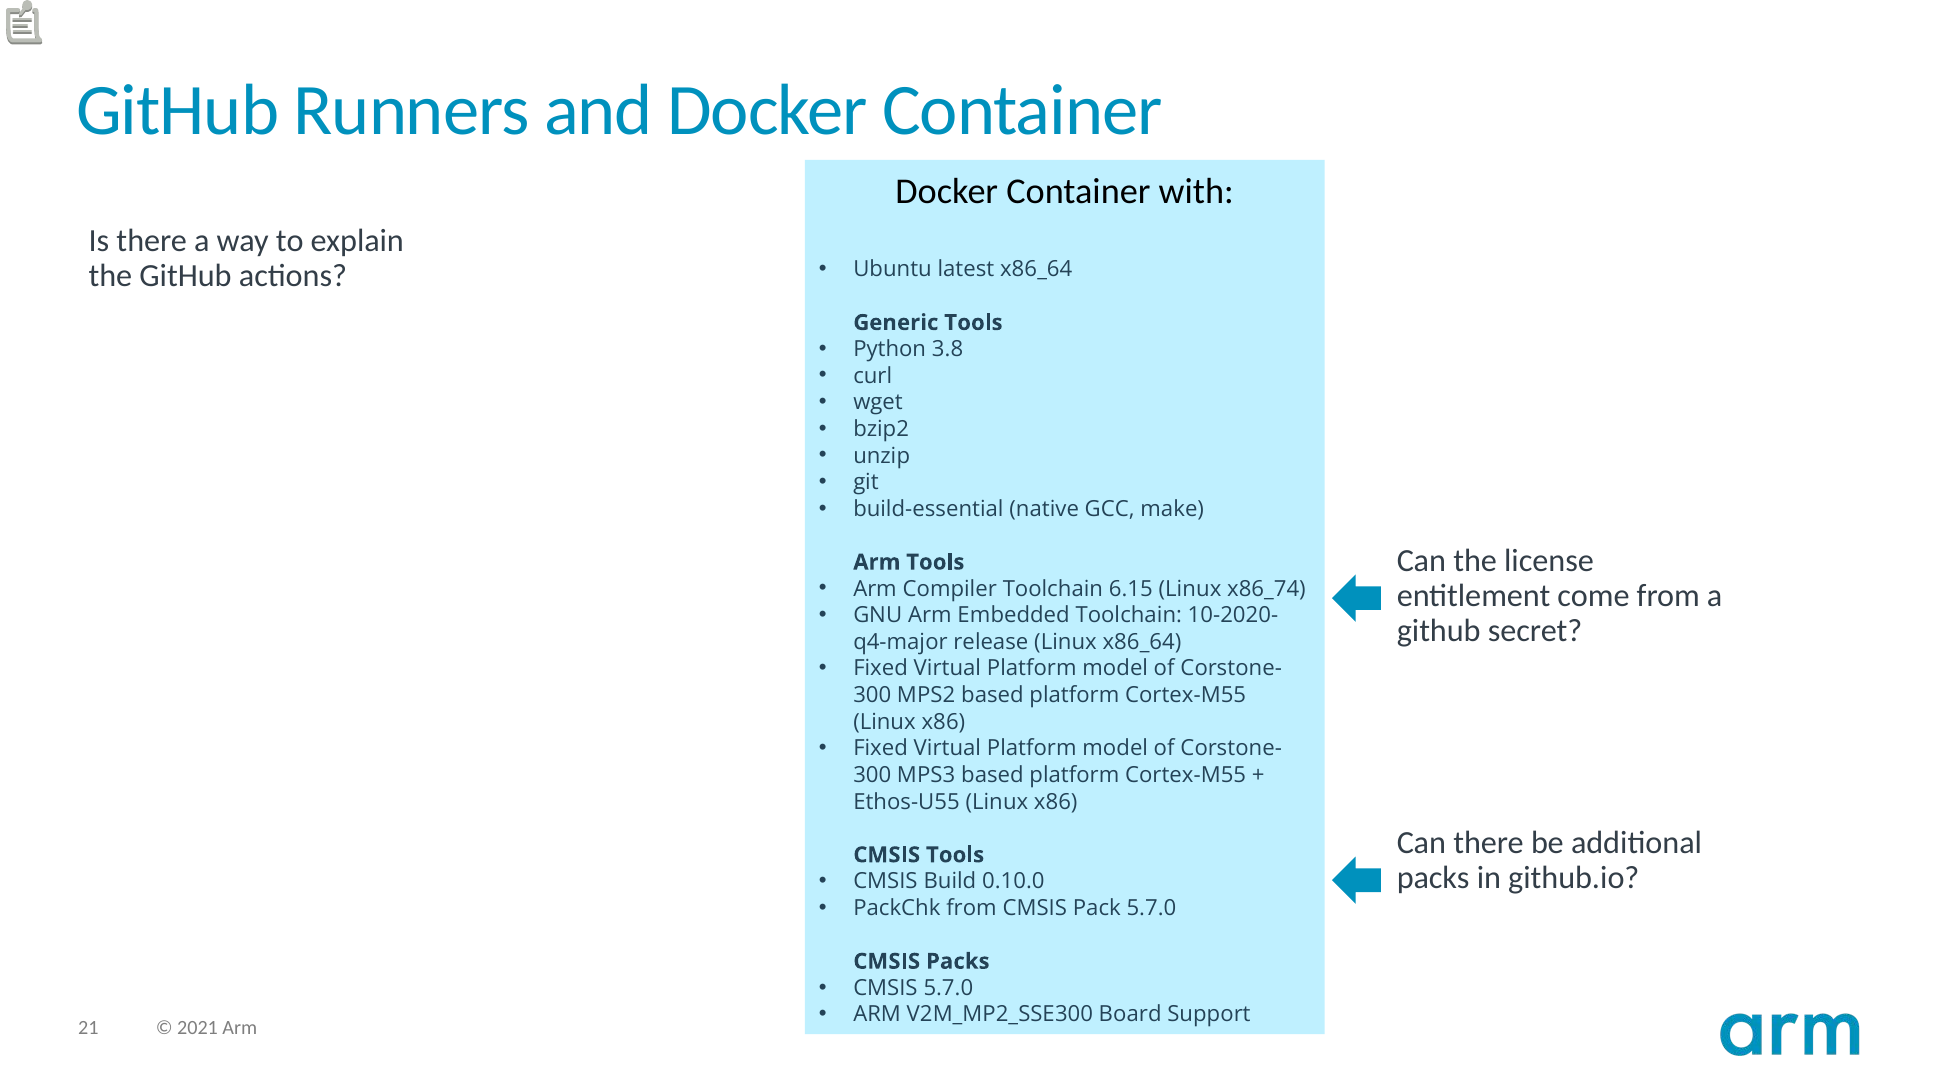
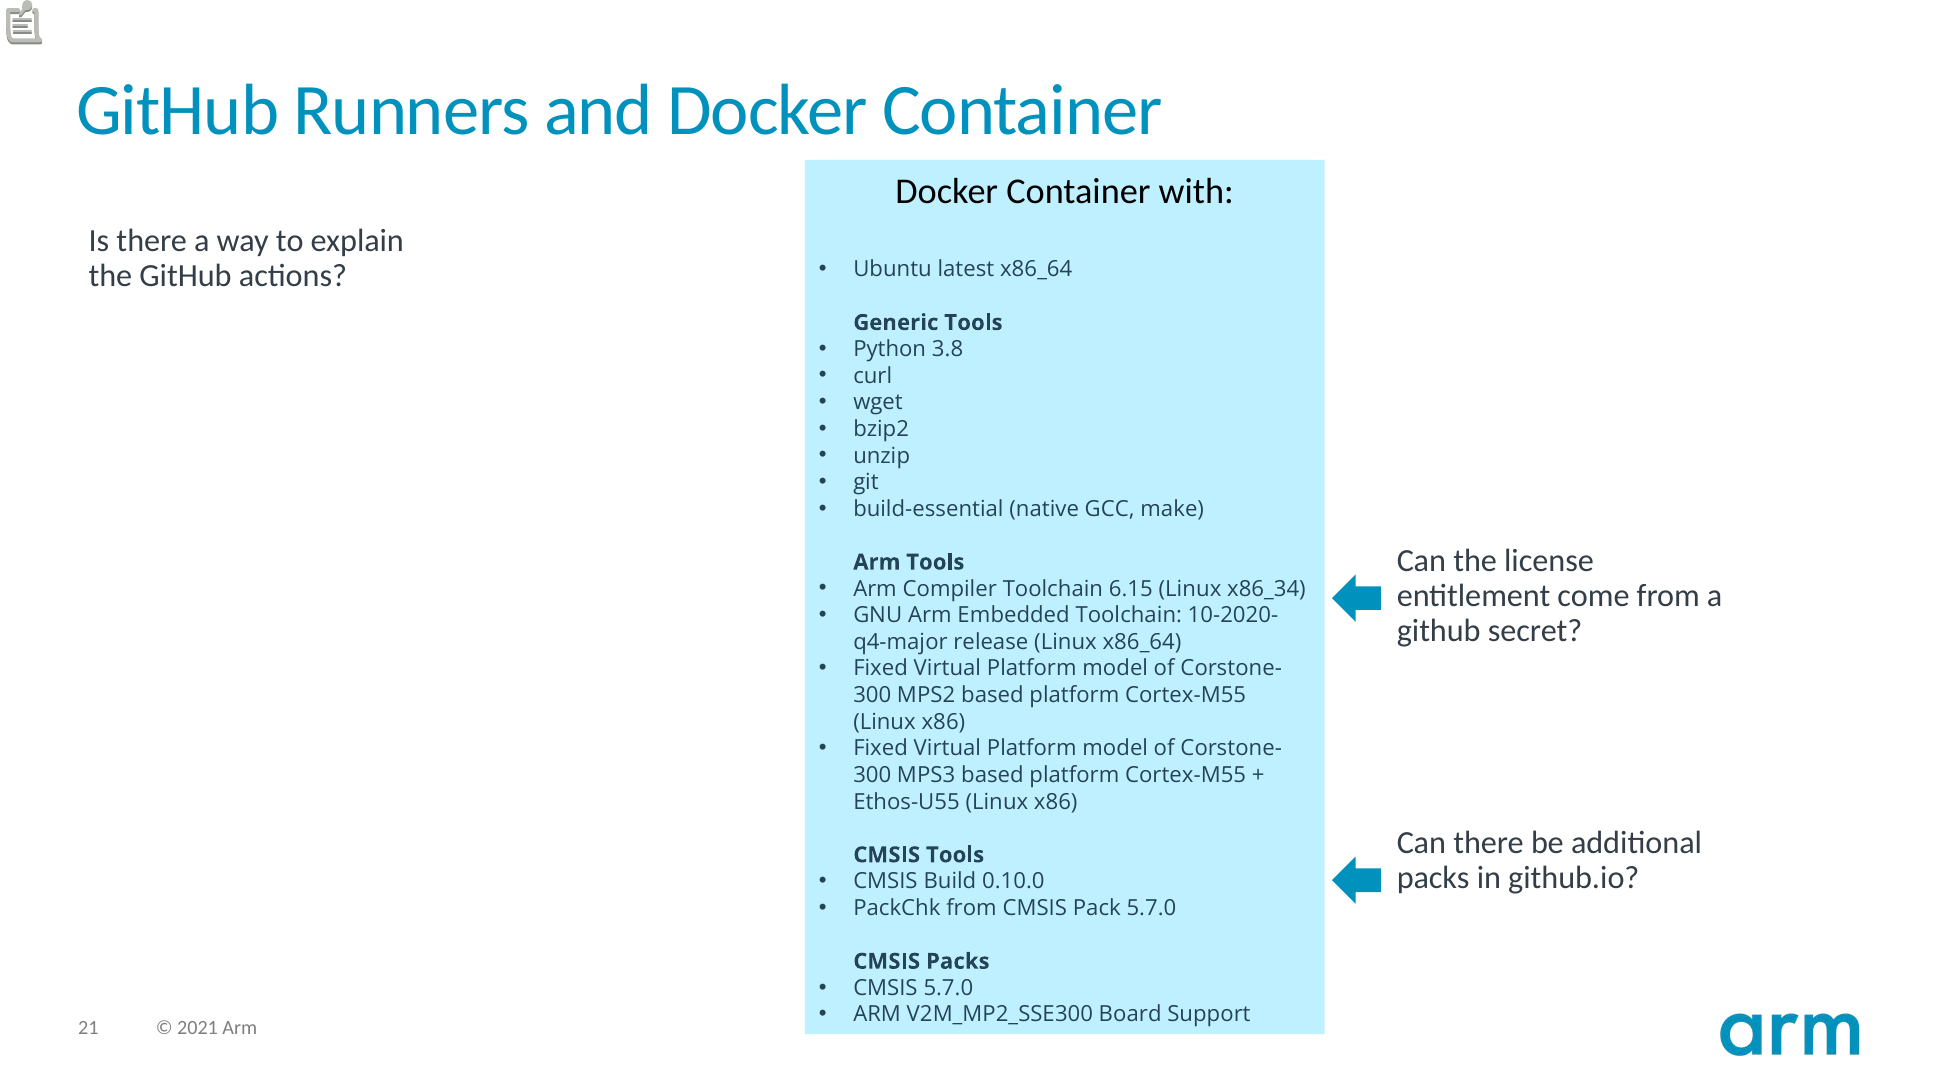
x86_74: x86_74 -> x86_34 (1266, 589)
